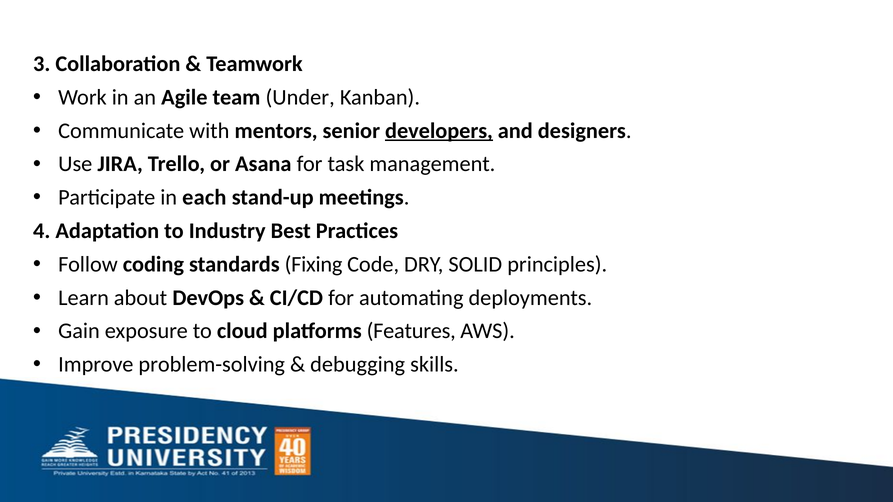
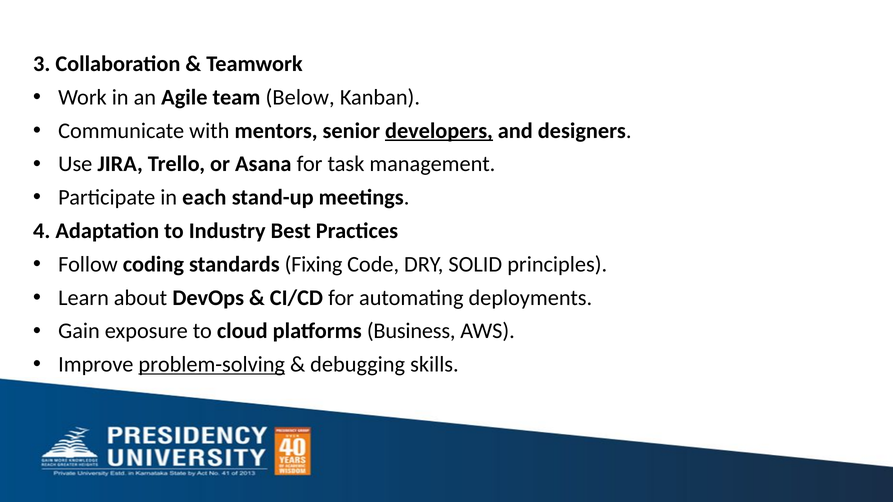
Under: Under -> Below (300, 97)
Features: Features -> Business (411, 331)
problem-solving underline: none -> present (212, 365)
